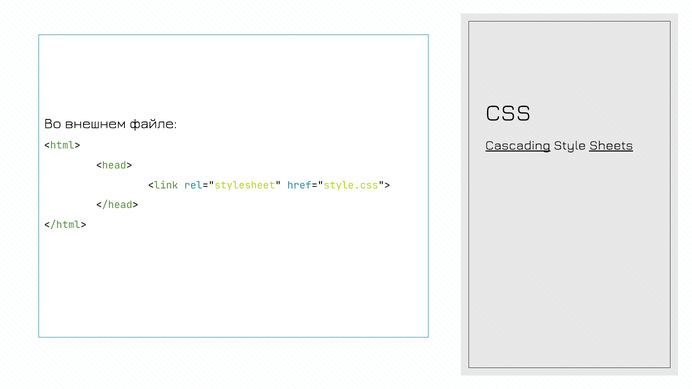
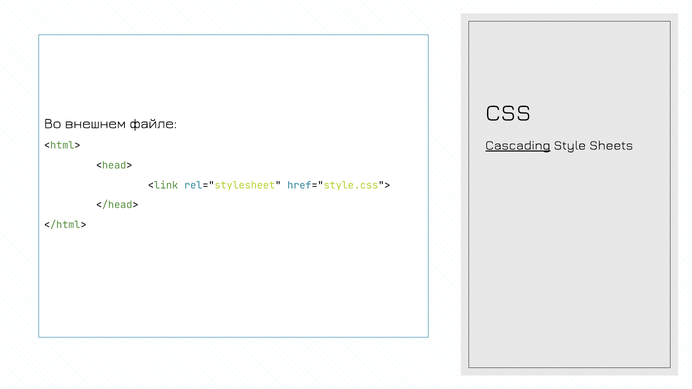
Sheets underline: present -> none (611, 145)
